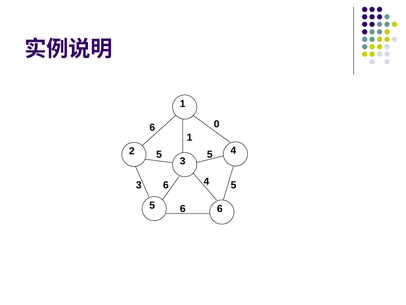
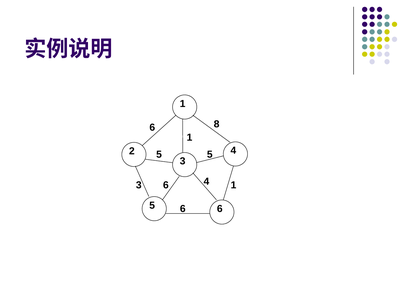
0: 0 -> 8 (217, 124)
4 5: 5 -> 1 (234, 185)
